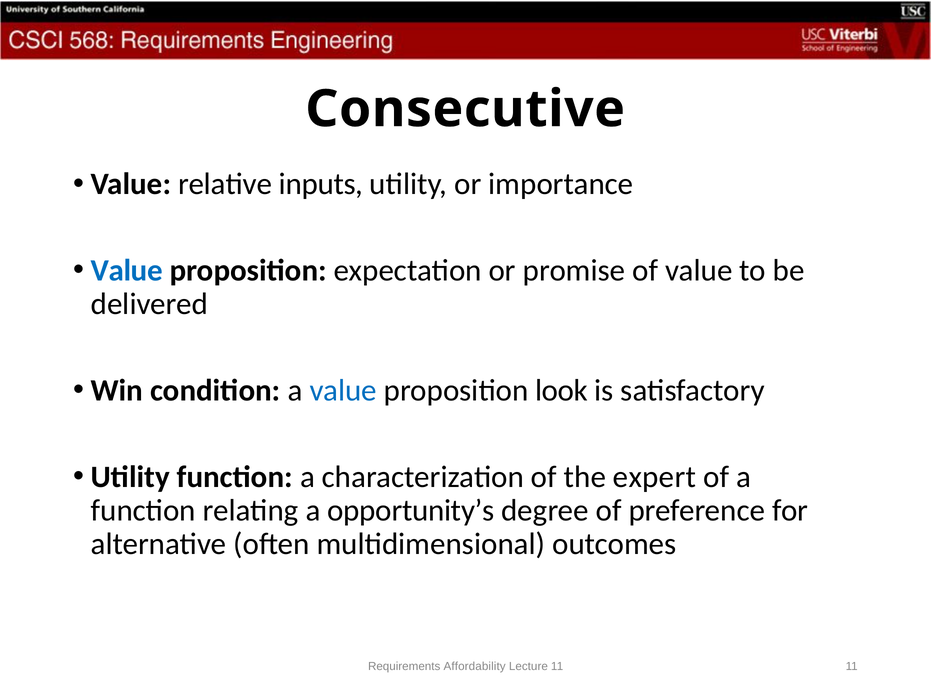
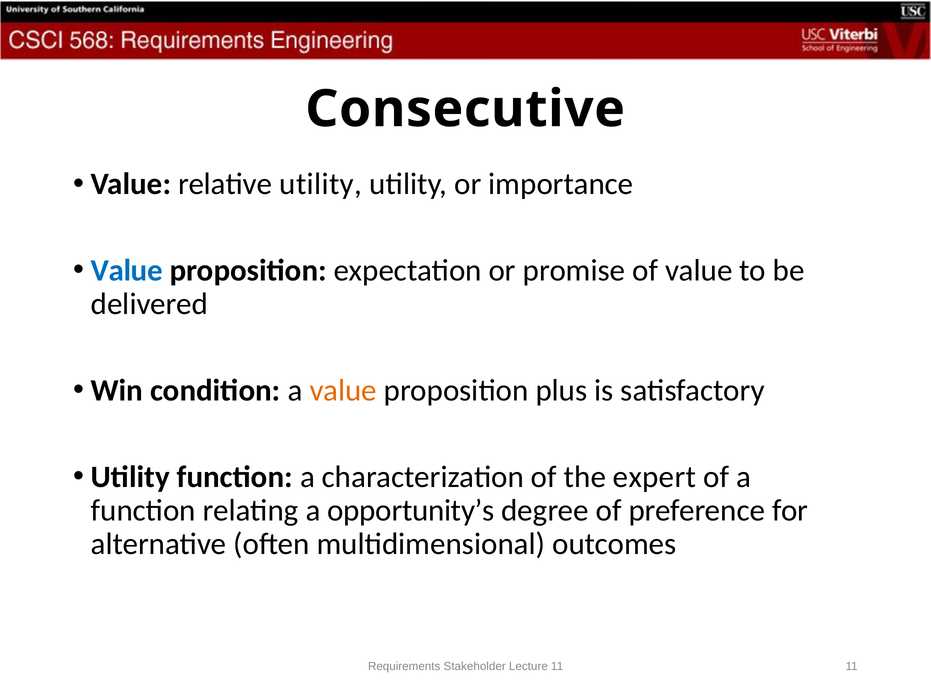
relative inputs: inputs -> utility (321, 184)
value colour: blue -> orange (343, 391)
look: look -> plus (561, 391)
Affordability: Affordability -> Stakeholder (475, 667)
